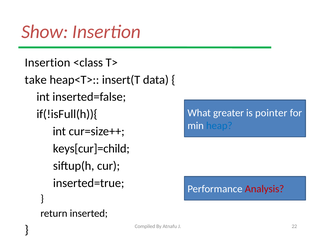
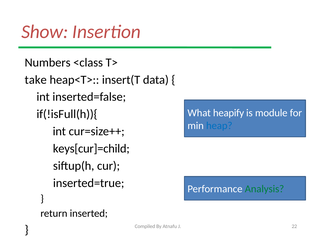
Insertion: Insertion -> Numbers (48, 62)
greater: greater -> heapify (229, 113)
pointer: pointer -> module (271, 113)
Analysis colour: red -> green (264, 189)
